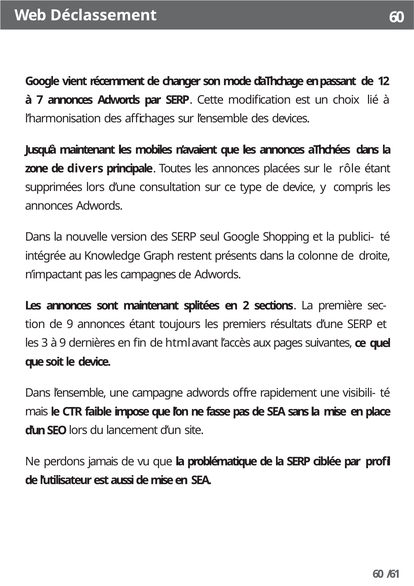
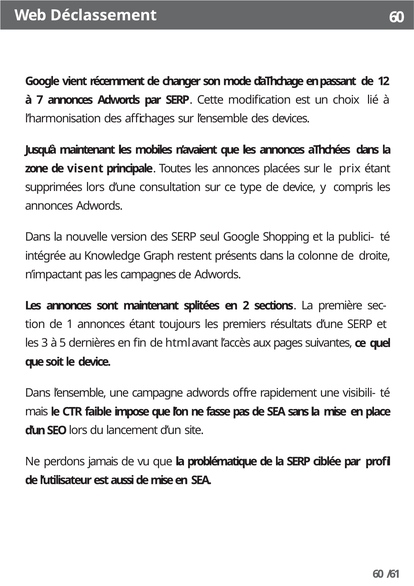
divers: divers -> visent (85, 168)
rôle: rôle -> prix (350, 168)
de 9: 9 -> 1 (70, 324)
à 9: 9 -> 5 (63, 343)
